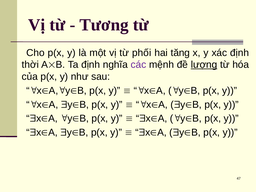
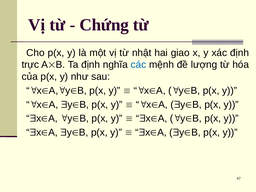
Tương: Tương -> Chứng (104, 25)
phối: phối -> nhật (142, 53)
tăng: tăng -> giao (180, 53)
thời: thời -> trực (30, 65)
các colour: purple -> blue (138, 65)
lượng underline: present -> none (204, 65)
